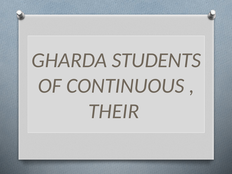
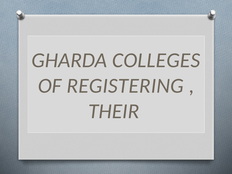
STUDENTS: STUDENTS -> COLLEGES (156, 60)
CONTINUOUS: CONTINUOUS -> REGISTERING (125, 86)
